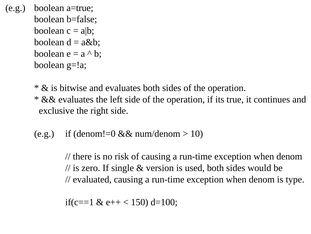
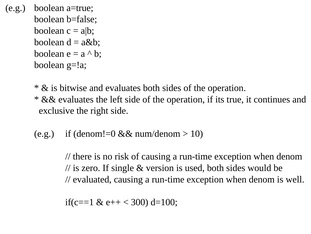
type: type -> well (295, 179)
150: 150 -> 300 (140, 202)
